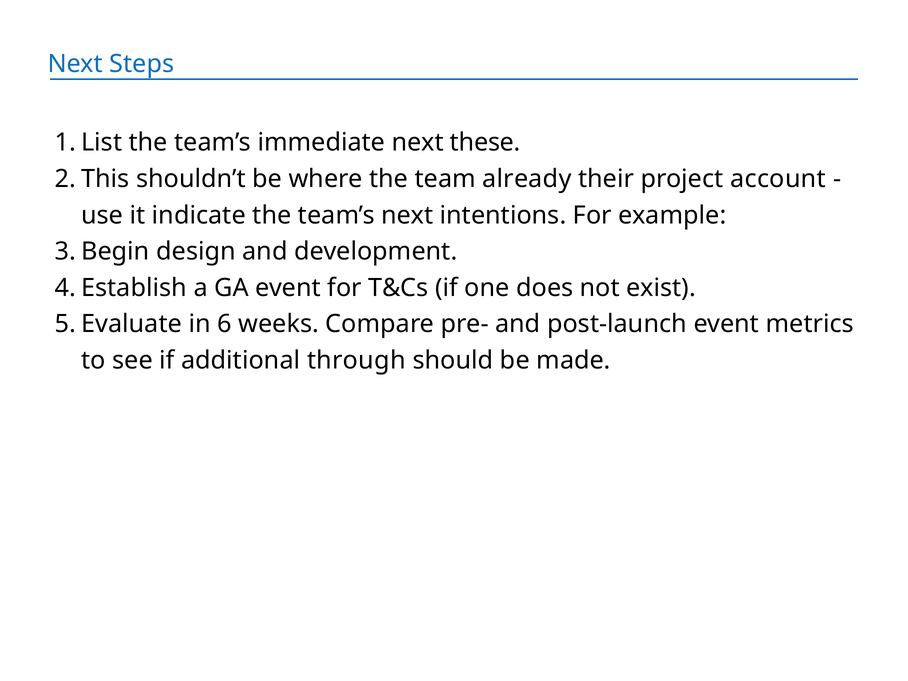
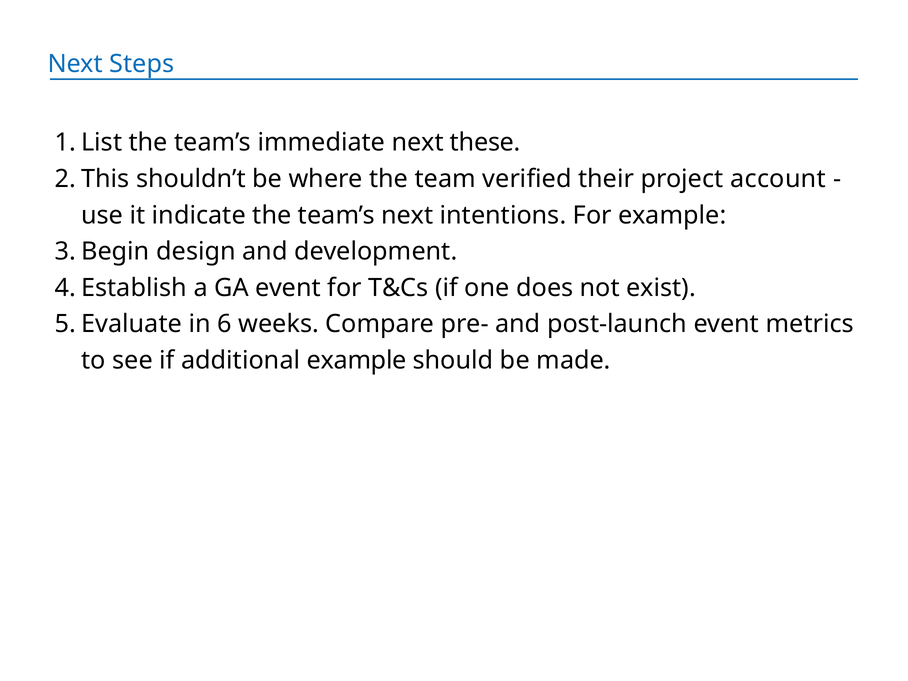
already: already -> verified (527, 179)
additional through: through -> example (357, 360)
